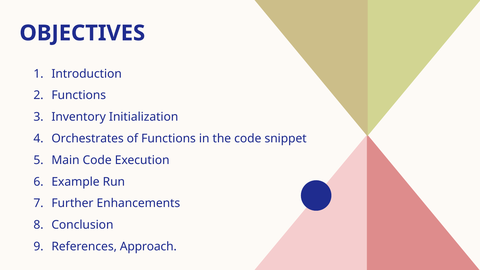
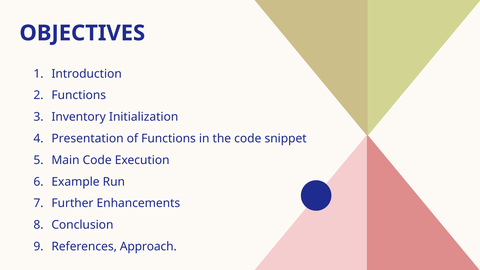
Orchestrates: Orchestrates -> Presentation (88, 139)
